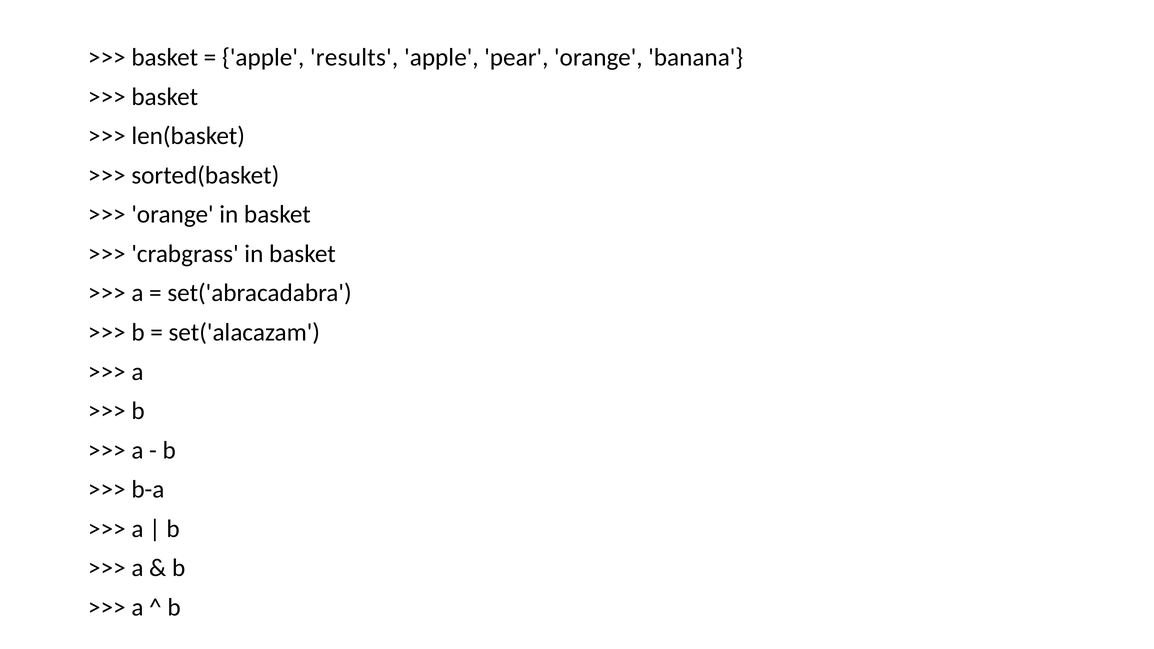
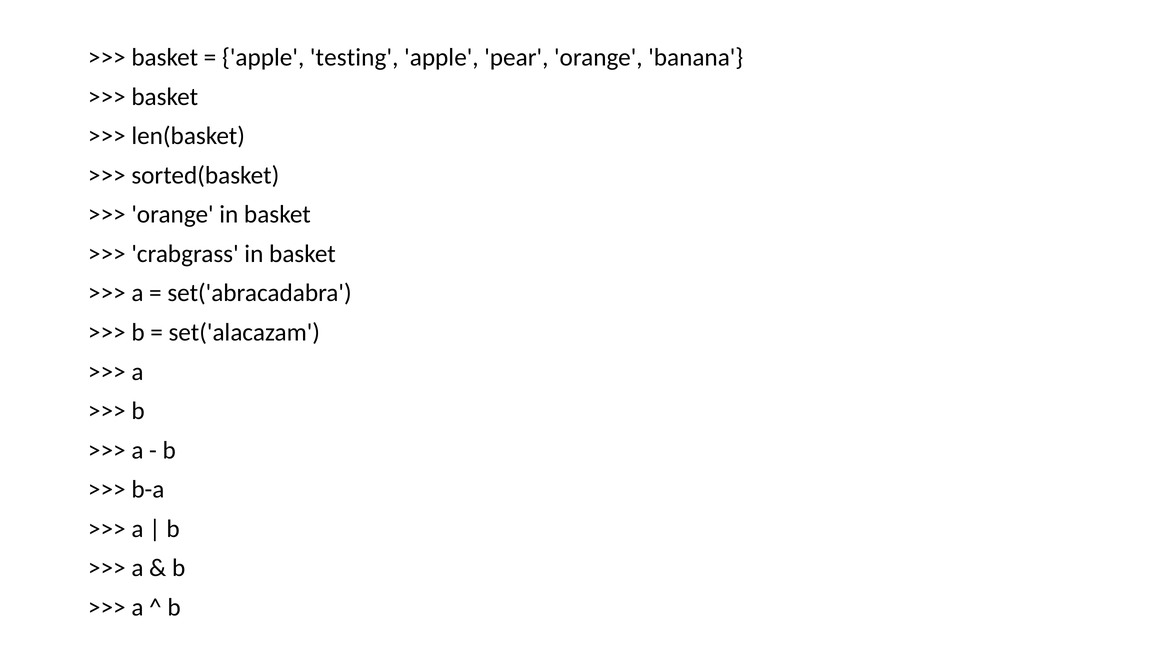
results: results -> testing (354, 57)
